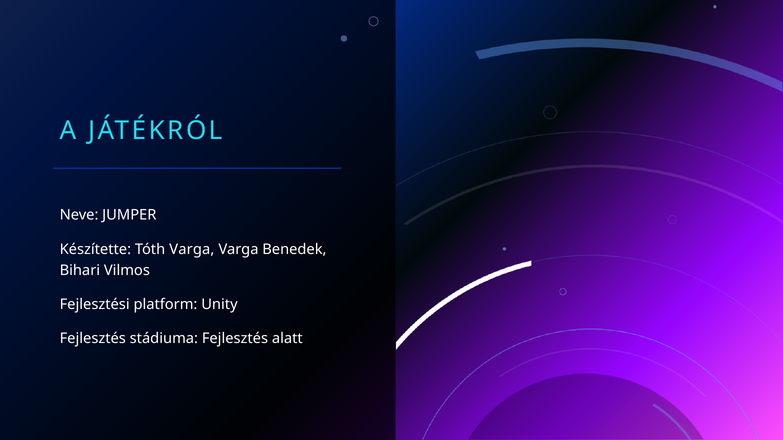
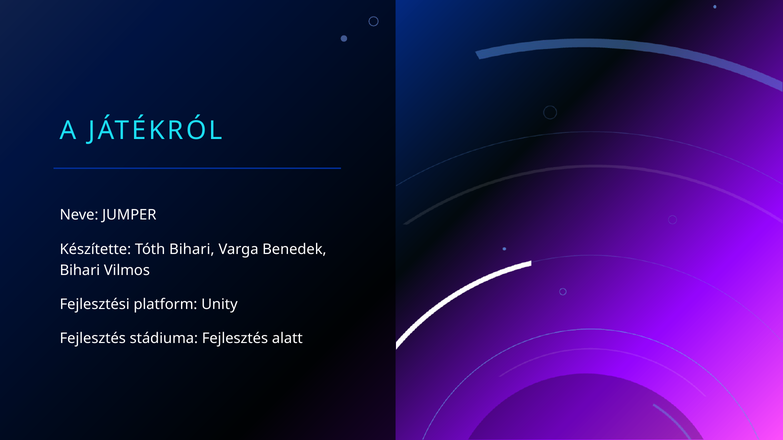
Tóth Varga: Varga -> Bihari (192, 249)
